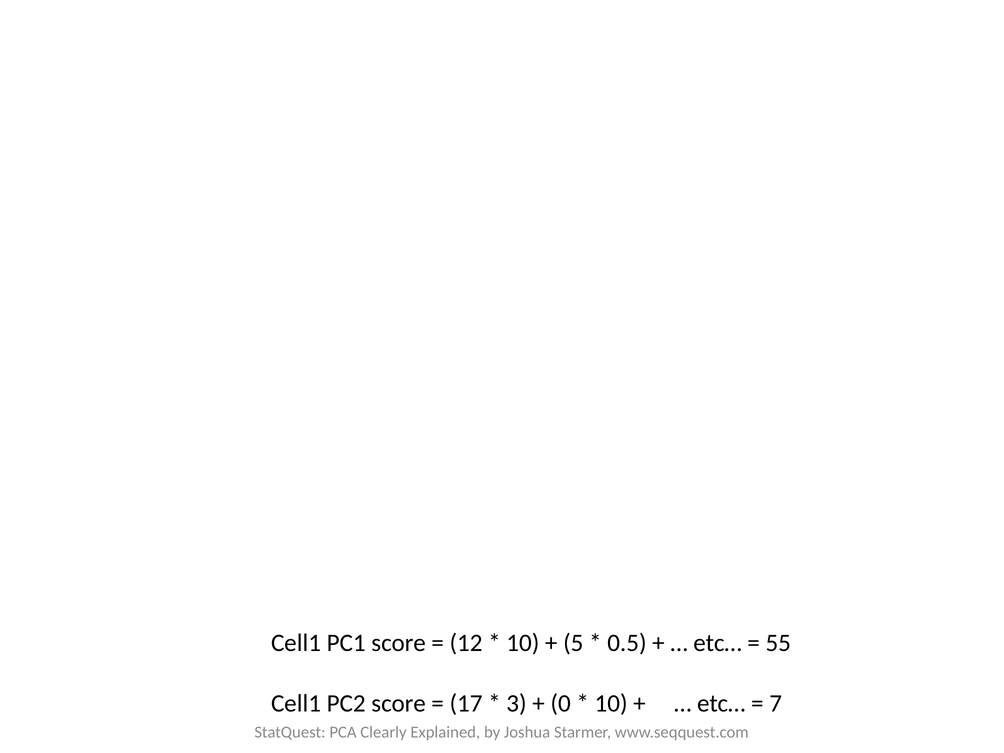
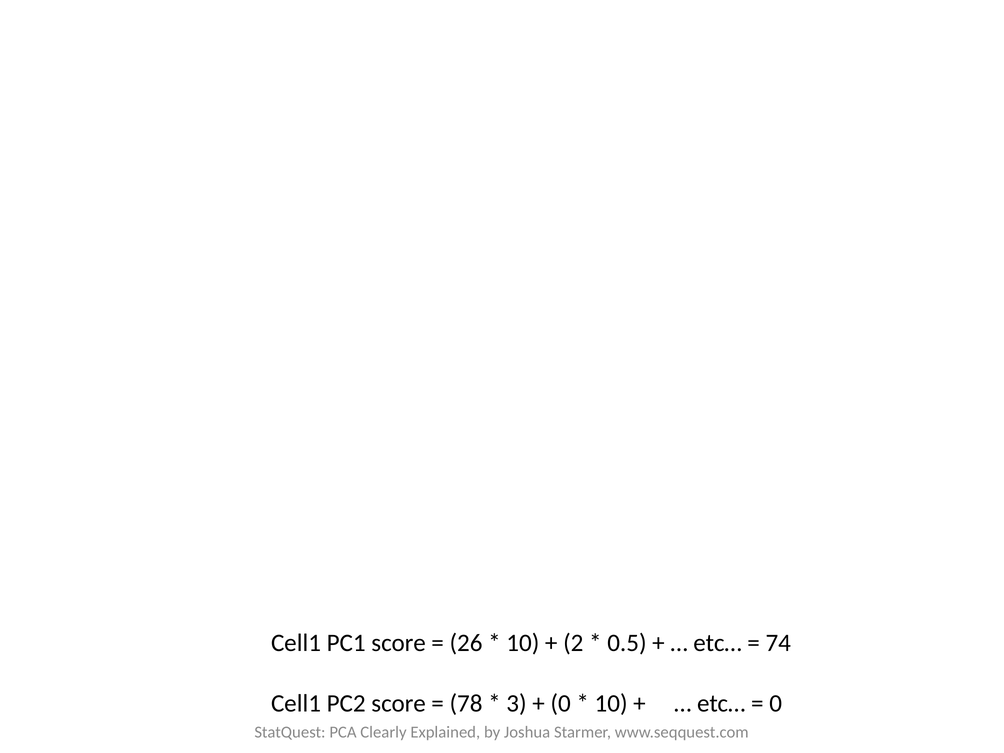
12: 12 -> 26 (466, 643)
5: 5 -> 2 (573, 643)
55: 55 -> 74 (778, 643)
17: 17 -> 78 (466, 703)
7: 7 -> 0 (776, 703)
